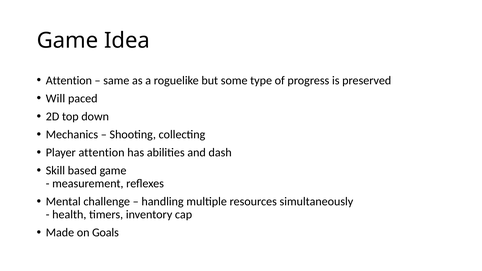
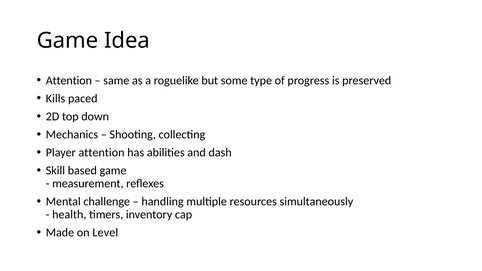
Will: Will -> Kills (56, 98)
Goals: Goals -> Level (105, 233)
